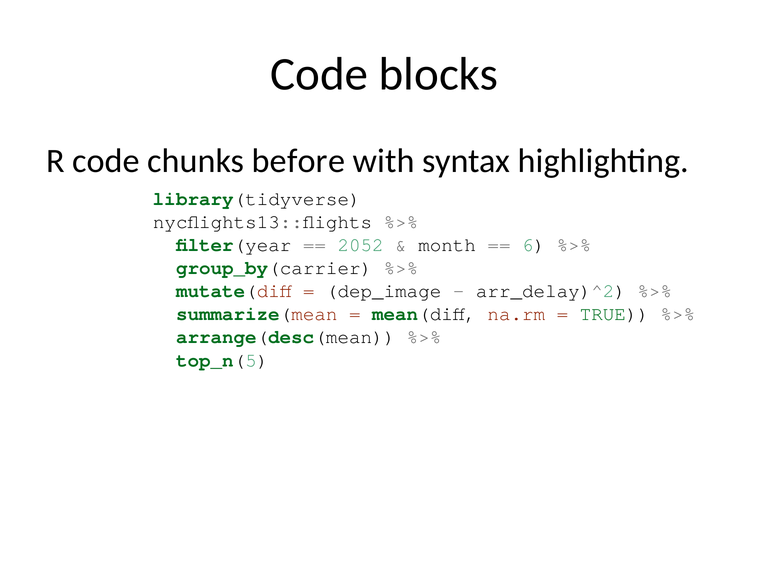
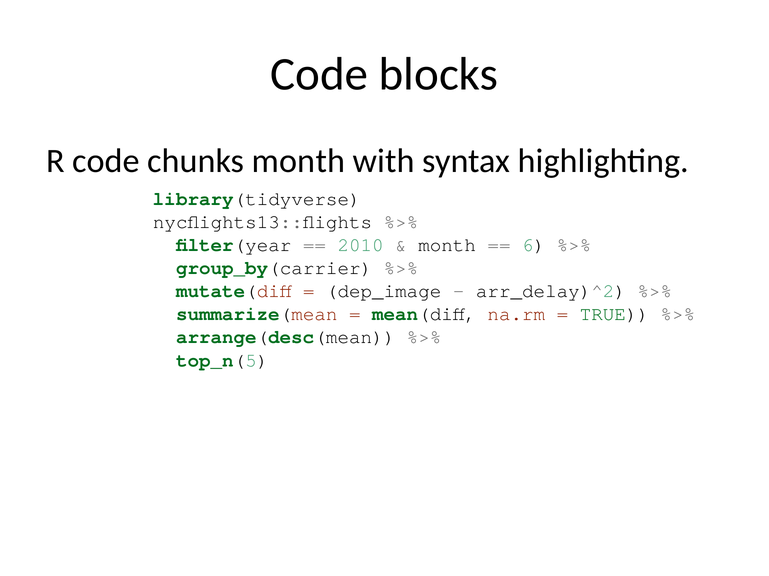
chunks before: before -> month (298, 161)
2052: 2052 -> 2010 (361, 245)
